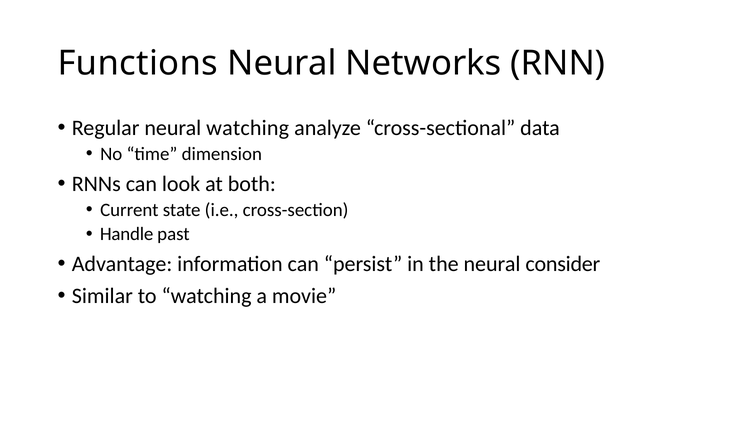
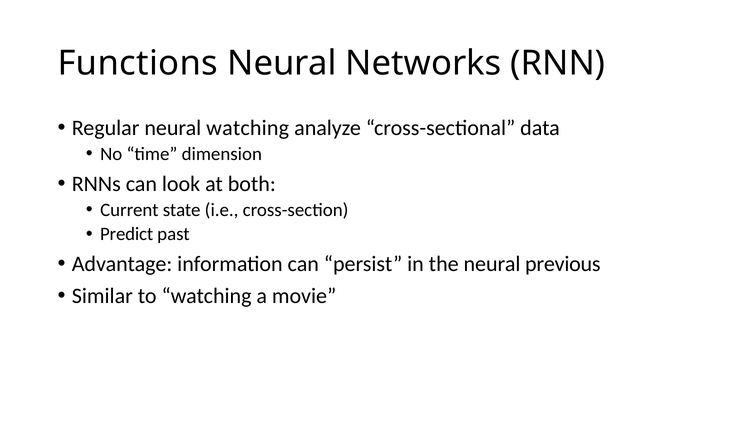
Handle: Handle -> Predict (127, 234)
consider: consider -> previous (563, 264)
